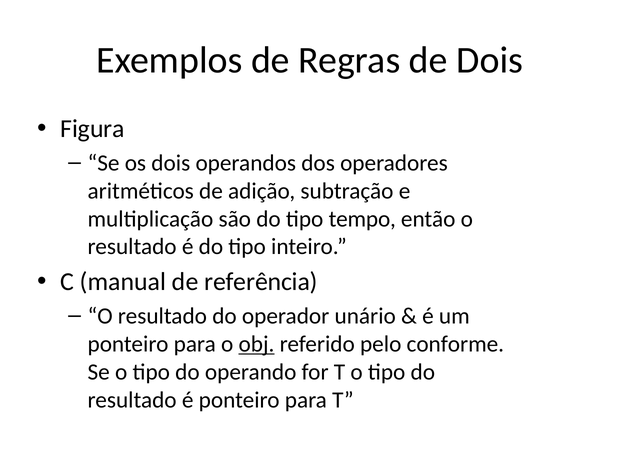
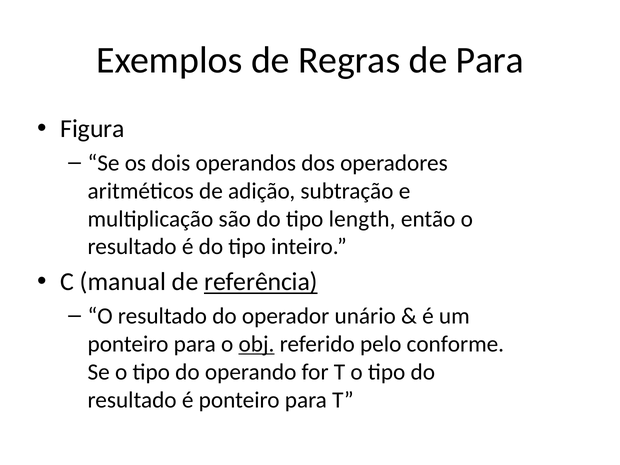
de Dois: Dois -> Para (490, 60)
tempo: tempo -> length (362, 219)
referência underline: none -> present (261, 282)
